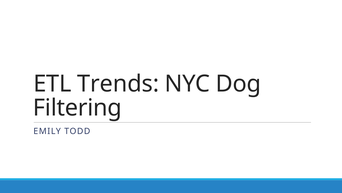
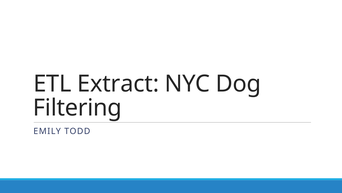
Trends: Trends -> Extract (118, 83)
